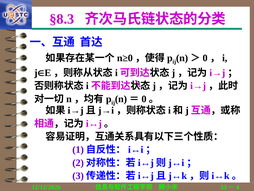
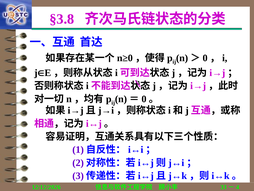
§8.3: §8.3 -> §3.8 (62, 19)
